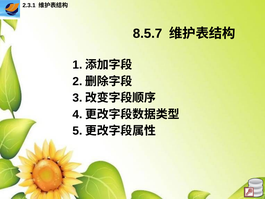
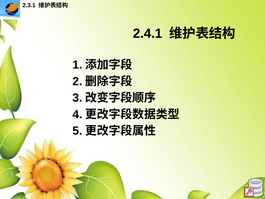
8.5.7: 8.5.7 -> 2.4.1 (148, 33)
